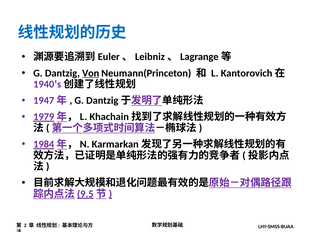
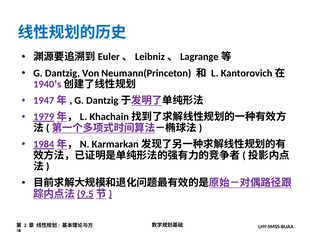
Von underline: present -> none (91, 73)
